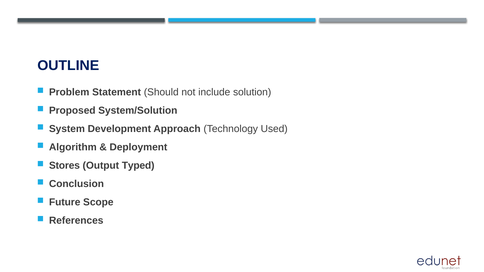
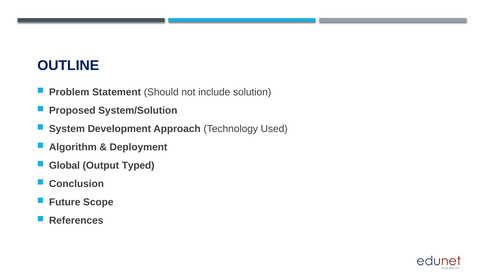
Stores: Stores -> Global (64, 166)
